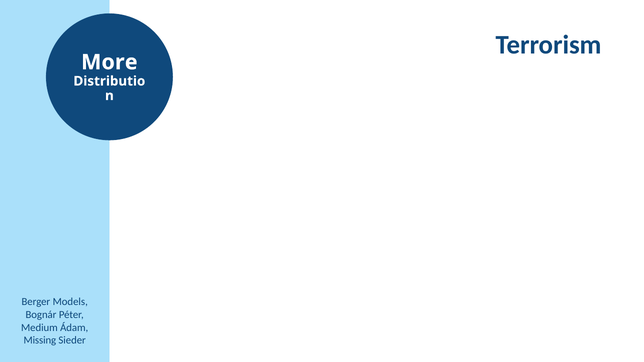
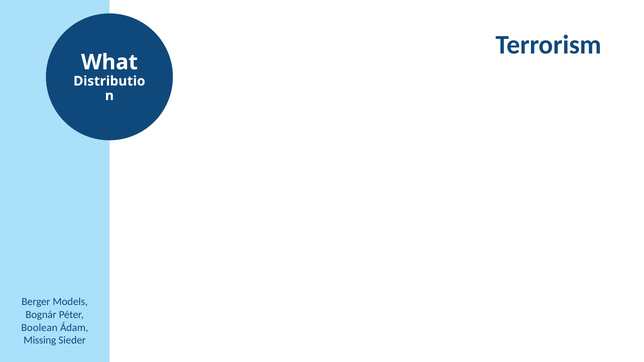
More: More -> What (109, 62)
Medium: Medium -> Boolean (39, 328)
